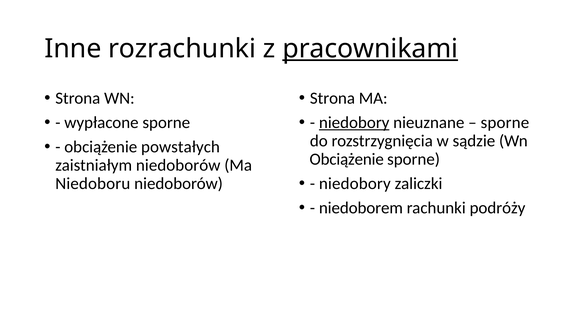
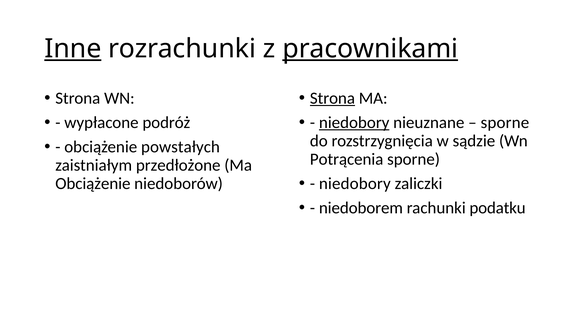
Inne underline: none -> present (73, 49)
Strona underline: none -> present (332, 98)
wypłacone sporne: sporne -> podróż (166, 123)
Obciążenie: Obciążenie -> Potrącenia (347, 159)
zaistniałym niedoborów: niedoborów -> przedłożone (178, 166)
Niedoboru: Niedoboru -> Obciążenie (93, 184)
podróży: podróży -> podatku (498, 208)
